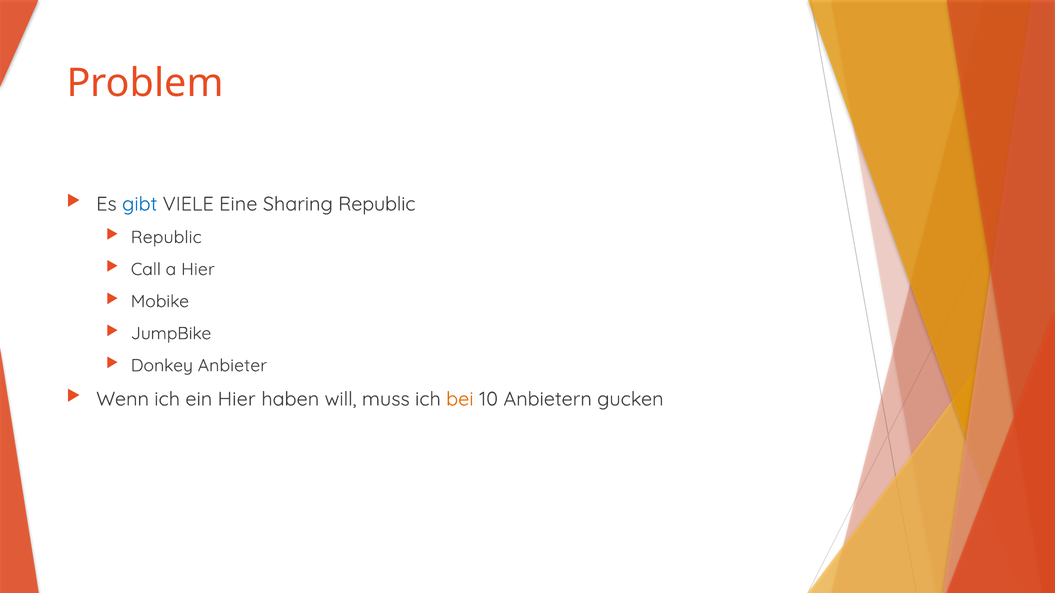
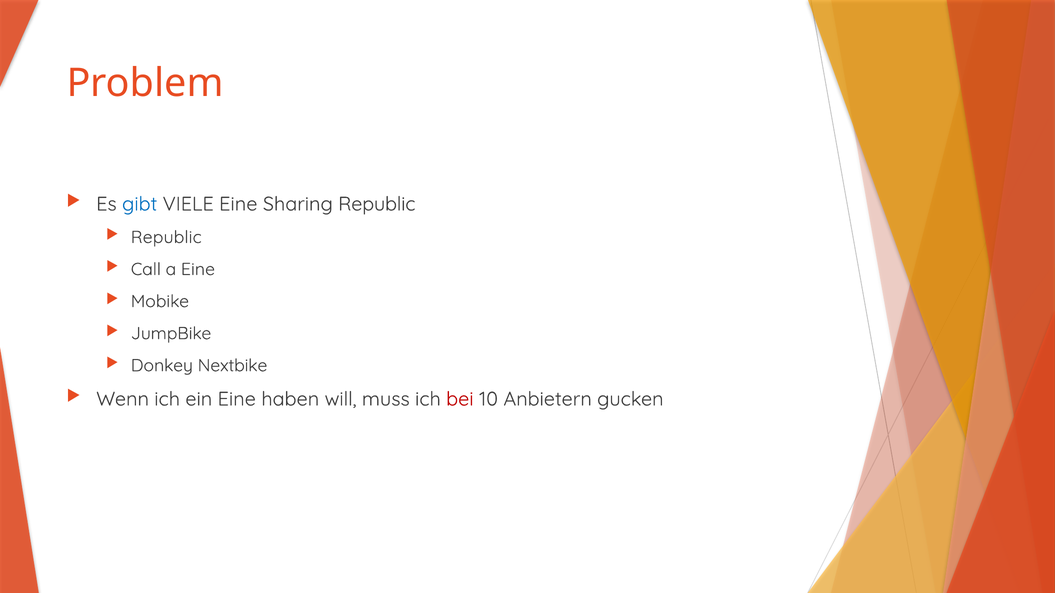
a Hier: Hier -> Eine (198, 270)
Anbieter: Anbieter -> Nextbike (233, 366)
ein Hier: Hier -> Eine (237, 399)
bei colour: orange -> red (460, 399)
